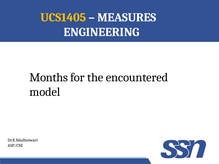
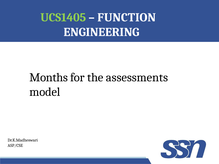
UCS1405 colour: yellow -> light green (63, 17)
MEASURES: MEASURES -> FUNCTION (127, 17)
encountered: encountered -> assessments (137, 78)
